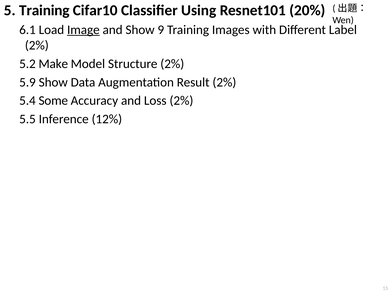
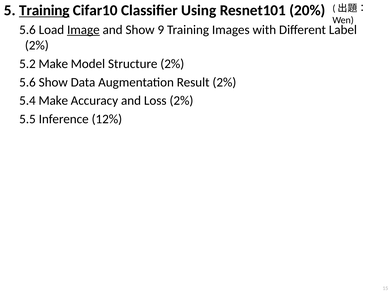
Training underline: none -> present (44, 10)
6.1: 6.1 -> 5.6 (27, 30)
5.9: 5.9 -> 5.6 (27, 82)
5.4 Some: Some -> Make (53, 101)
